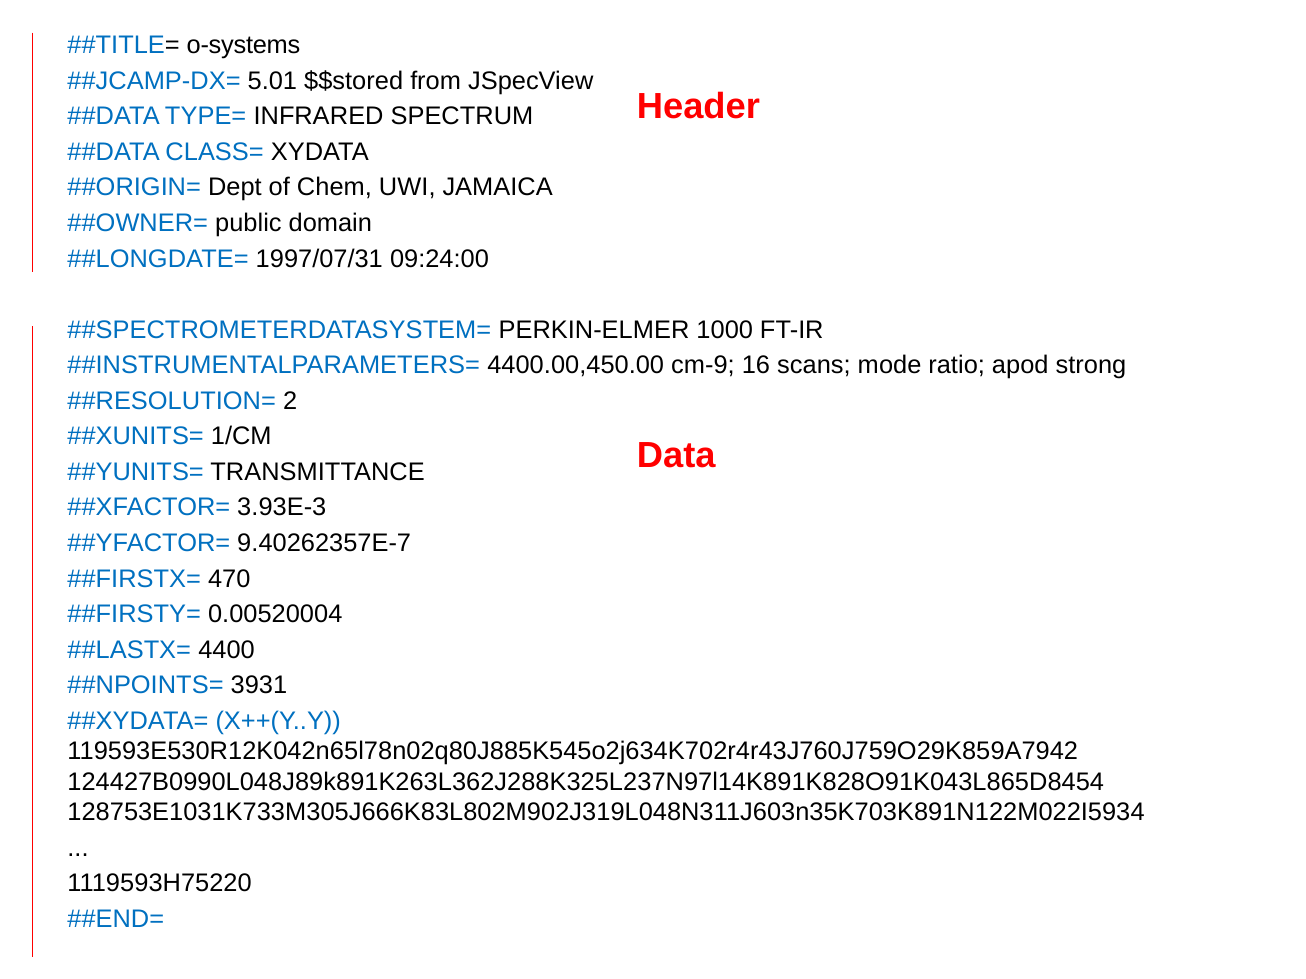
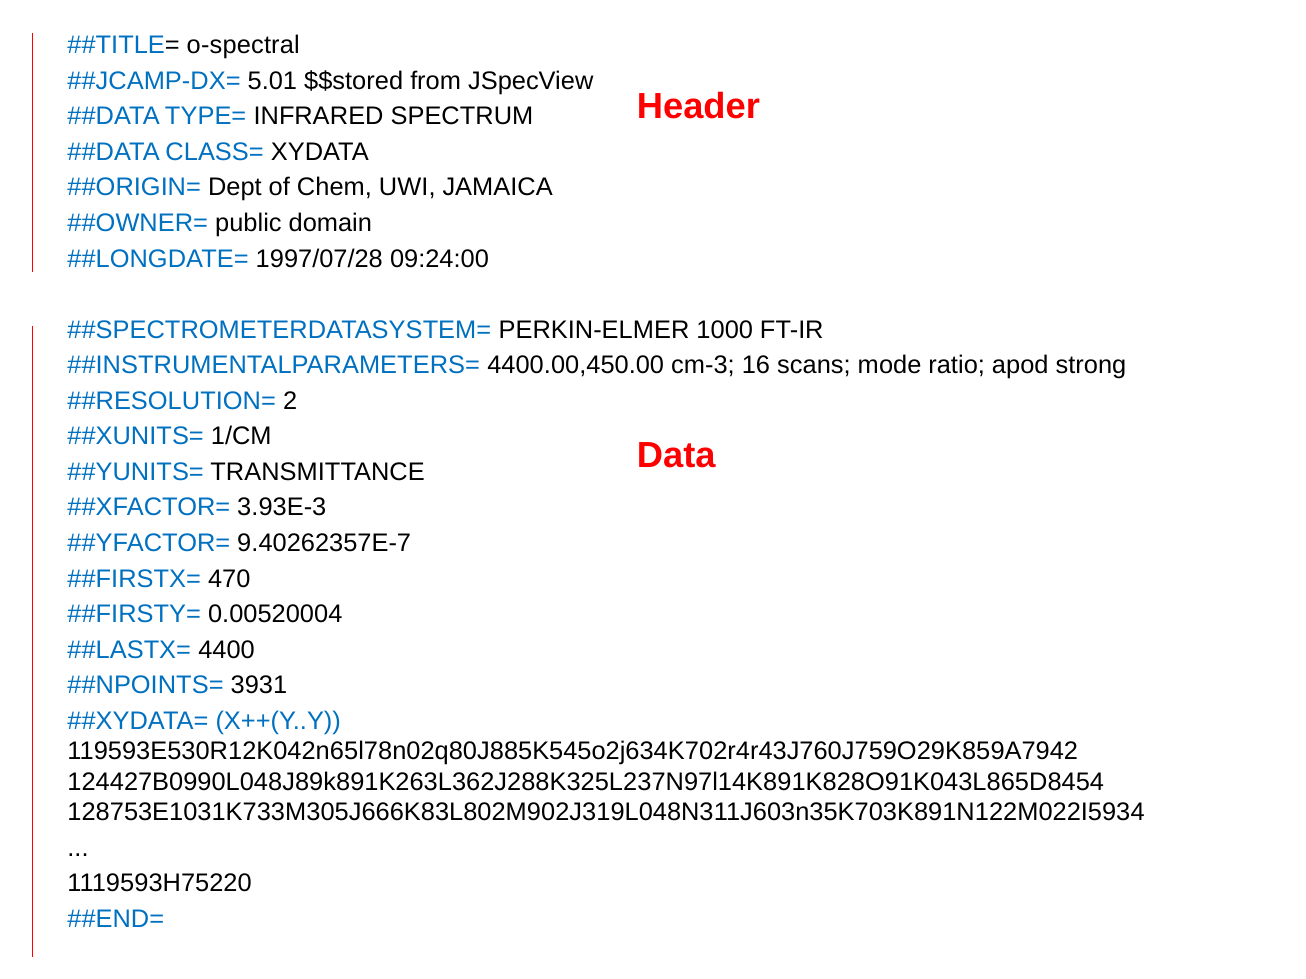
o-systems: o-systems -> o-spectral (243, 45)
1997/07/31: 1997/07/31 -> 1997/07/28 (319, 259)
cm-9: cm-9 -> cm-3 (703, 366)
